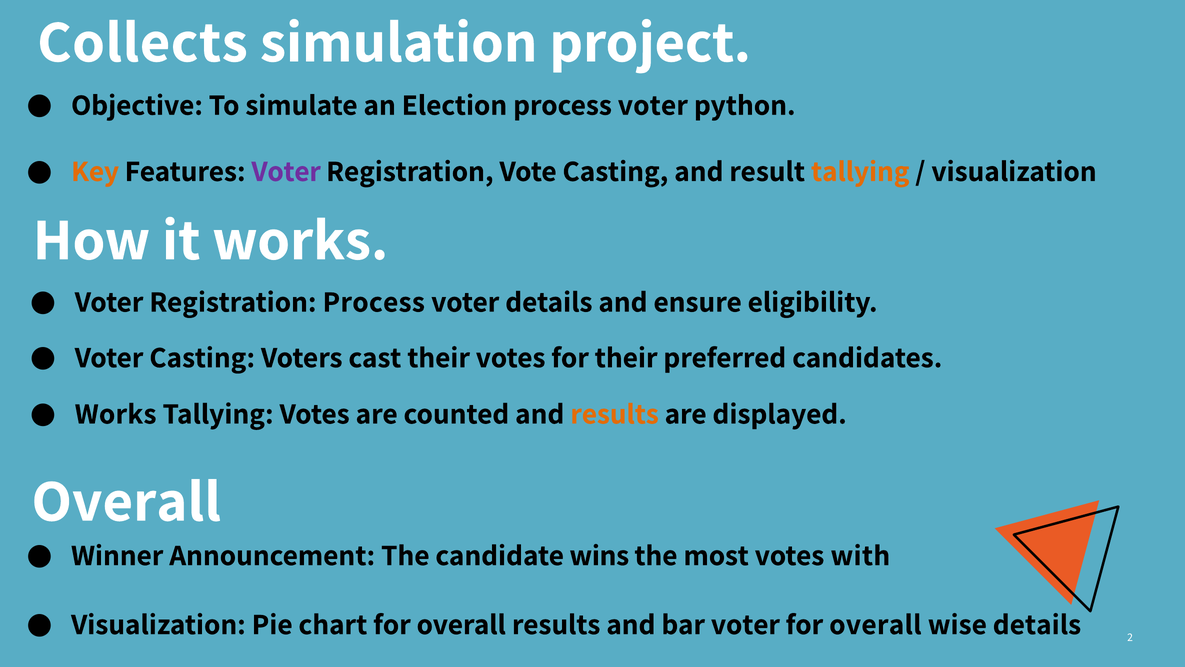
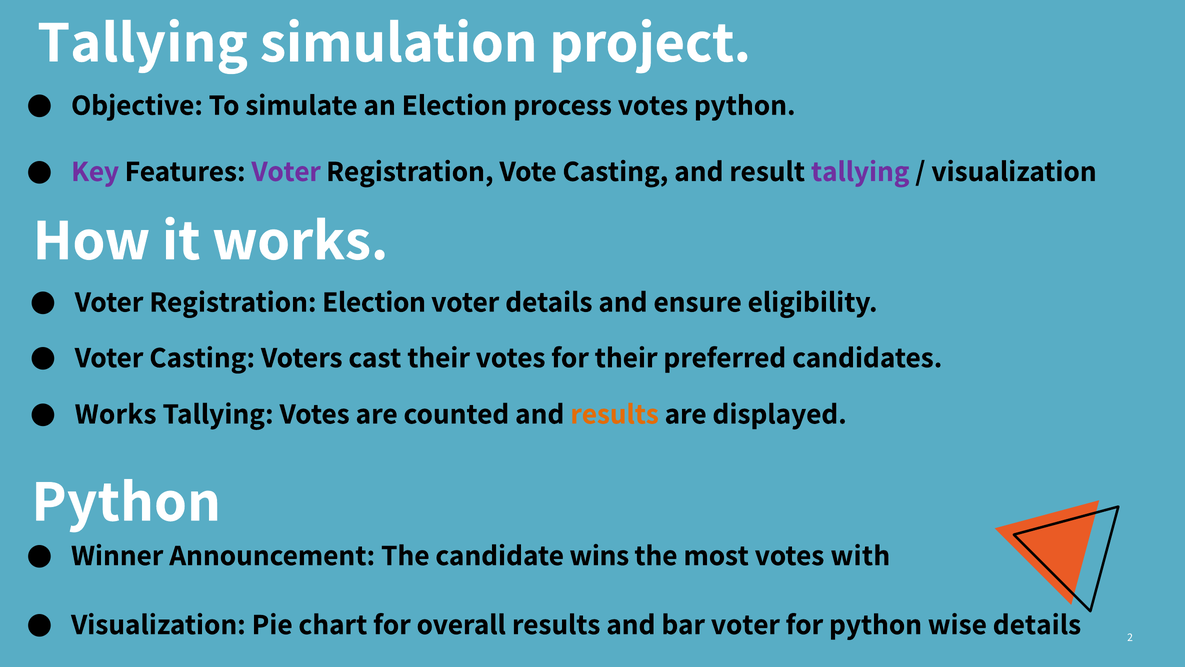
Collects: Collects -> Tallying (143, 42)
Election process voter: voter -> votes (653, 105)
Key colour: orange -> purple (95, 171)
tallying colour: orange -> purple (860, 171)
Registration Process: Process -> Election (374, 302)
Overall: Overall -> Python (126, 501)
overall: overall -> python (876, 624)
